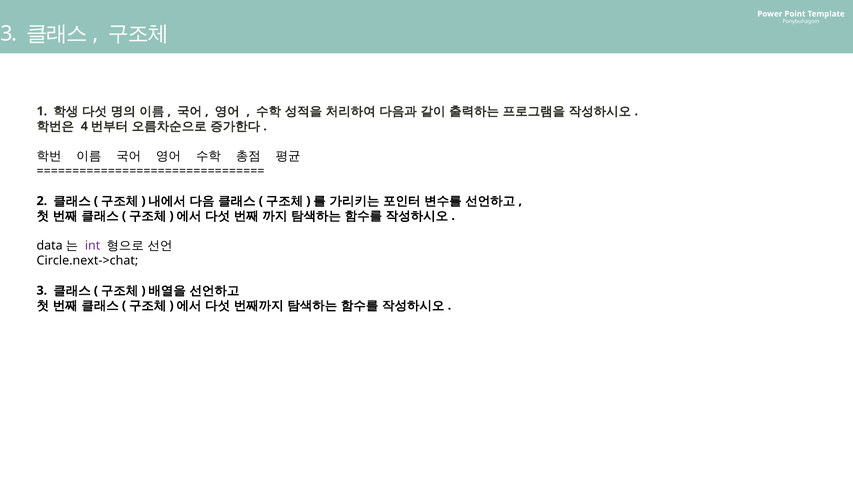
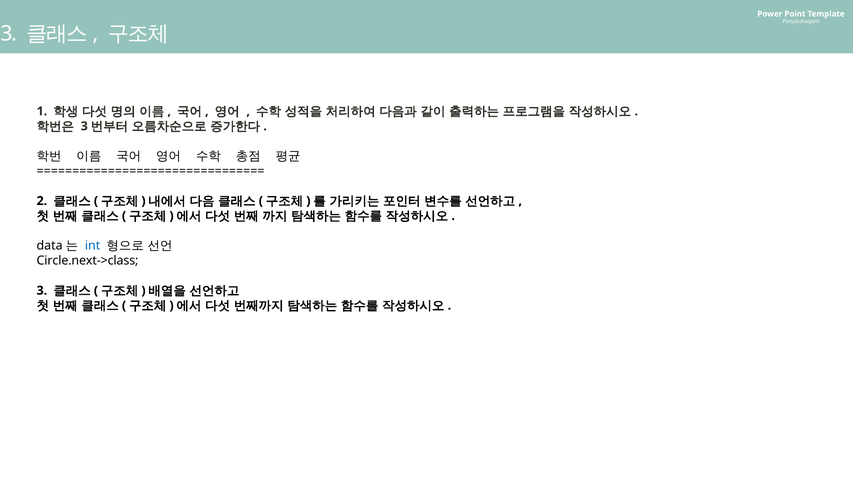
4: 4 -> 3 (84, 126)
int colour: purple -> blue (93, 246)
Circle.next->chat: Circle.next->chat -> Circle.next->class (88, 261)
